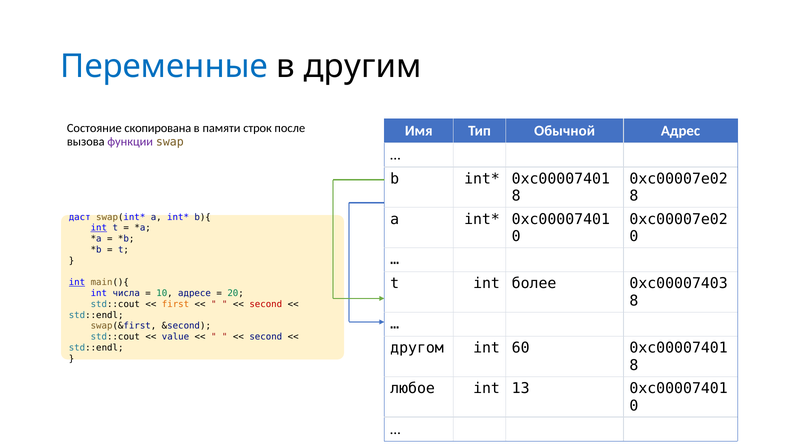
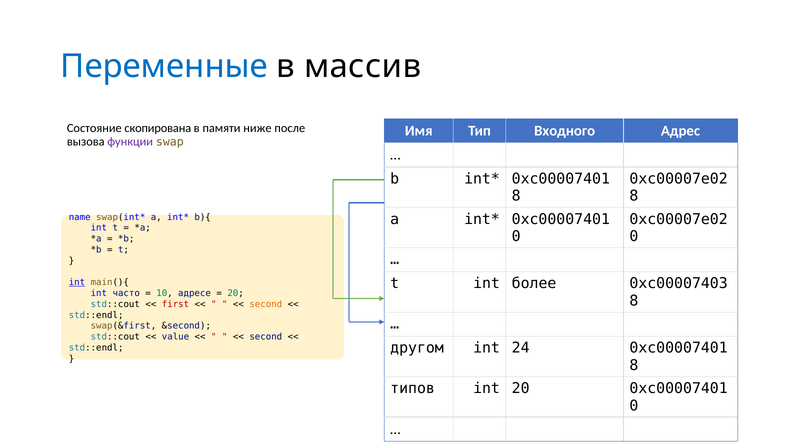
другим: другим -> массив (363, 67)
строк: строк -> ниже (257, 129)
Обычной: Обычной -> Входного (565, 131)
даст: даст -> name (80, 217)
int underline: present -> none (99, 228)
числа: числа -> часто (126, 294)
first colour: orange -> red (176, 305)
second colour: red -> orange (266, 305)
60: 60 -> 24 (521, 348)
любое: любое -> типов (413, 389)
int 13: 13 -> 20 (521, 389)
